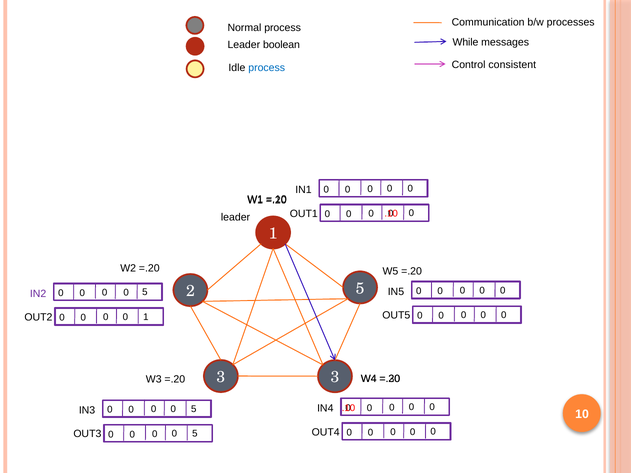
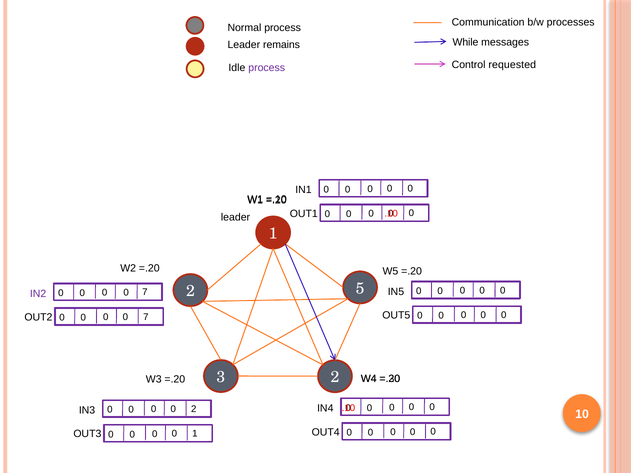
boolean: boolean -> remains (282, 45)
consistent: consistent -> requested (512, 65)
process colour: blue -> purple (267, 68)
5: 5 -> 7 (145, 292)
1: 1 -> 7 (146, 317)
3 3: 3 -> 2 (335, 377)
5: 5 -> 2 (194, 409)
5: 5 -> 1 (195, 434)
